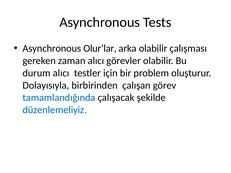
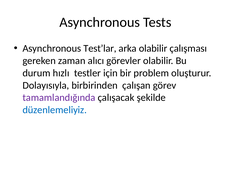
Olur’lar: Olur’lar -> Test’lar (100, 48)
durum alıcı: alıcı -> hızlı (61, 73)
tamamlandığında colour: blue -> purple (59, 98)
